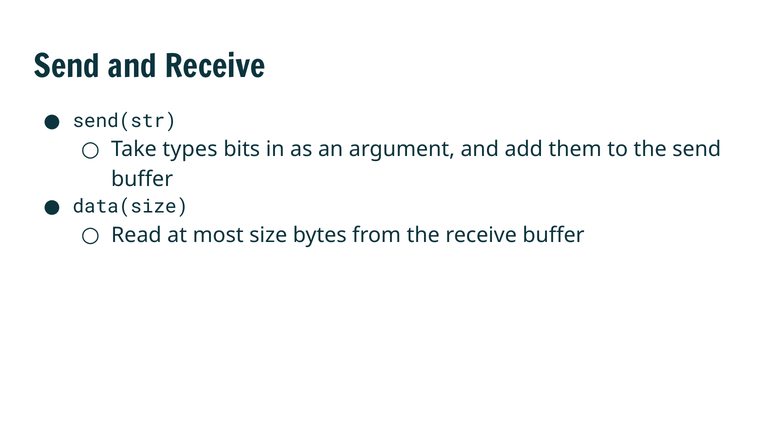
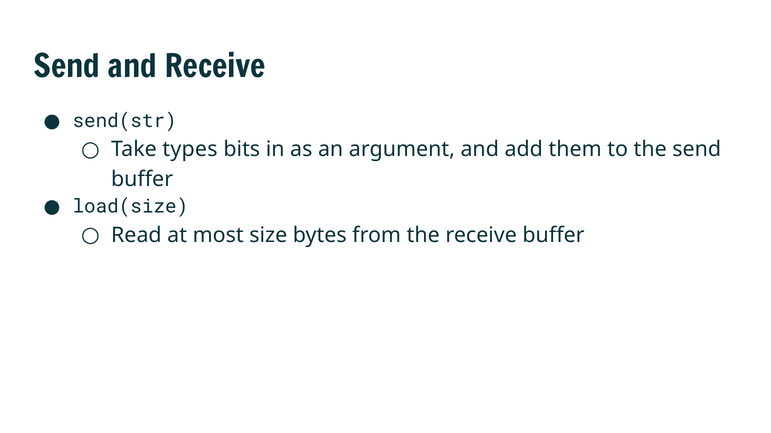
data(size: data(size -> load(size (130, 207)
